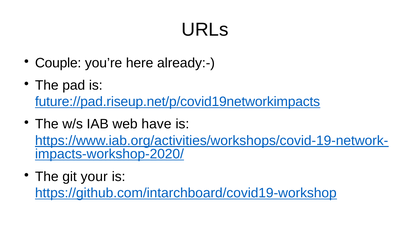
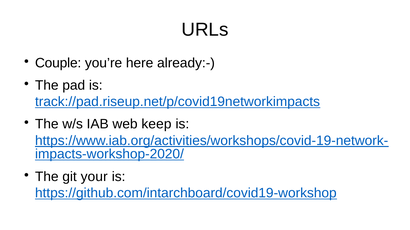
future://pad.riseup.net/p/covid19networkimpacts: future://pad.riseup.net/p/covid19networkimpacts -> track://pad.riseup.net/p/covid19networkimpacts (177, 102)
have: have -> keep (156, 124)
